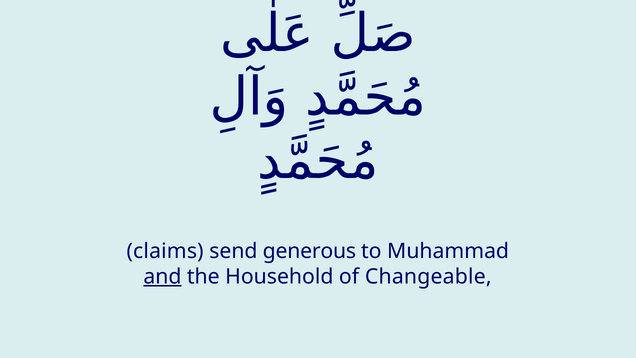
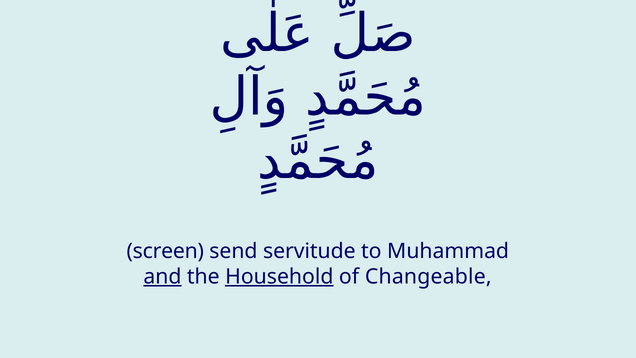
claims: claims -> screen (165, 251)
generous: generous -> servitude (309, 251)
Household underline: none -> present (279, 277)
